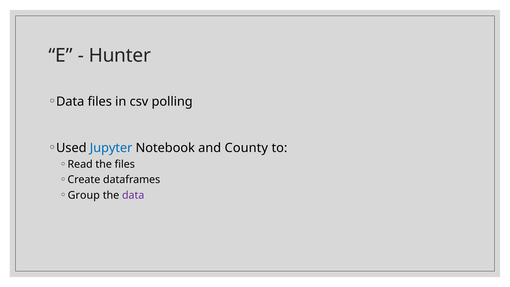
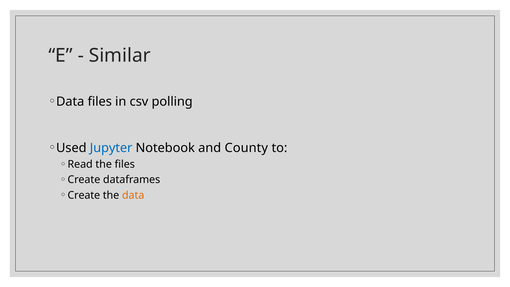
Hunter: Hunter -> Similar (120, 55)
Group: Group -> Create (84, 195)
data colour: purple -> orange (133, 195)
